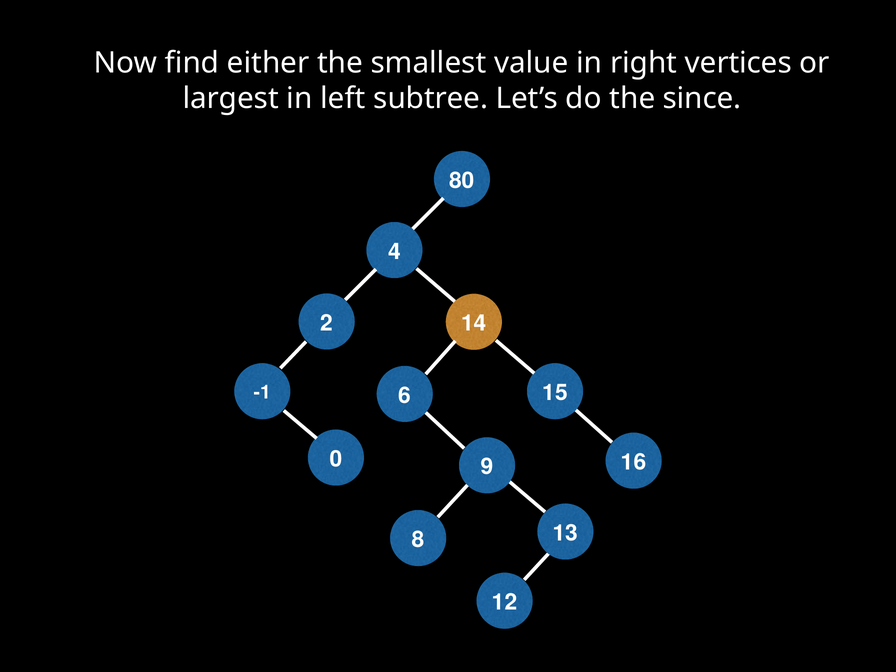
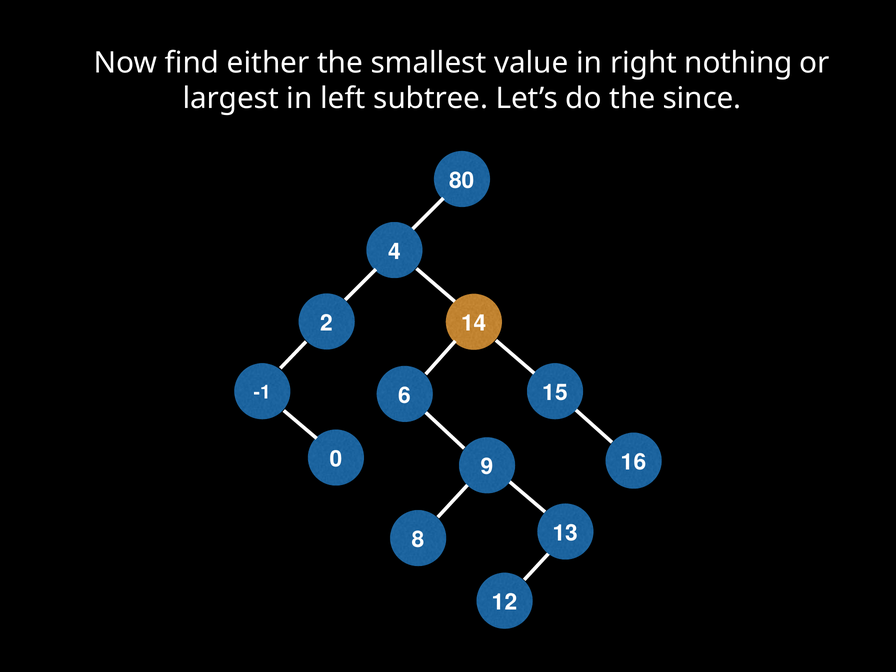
vertices: vertices -> nothing (738, 63)
